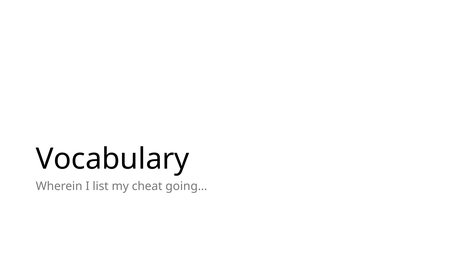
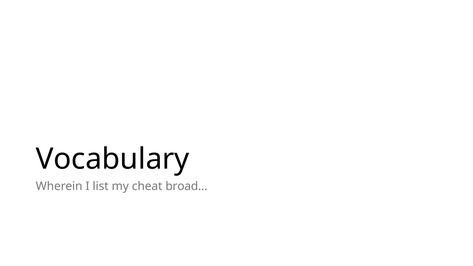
going…: going… -> broad… (186, 186)
